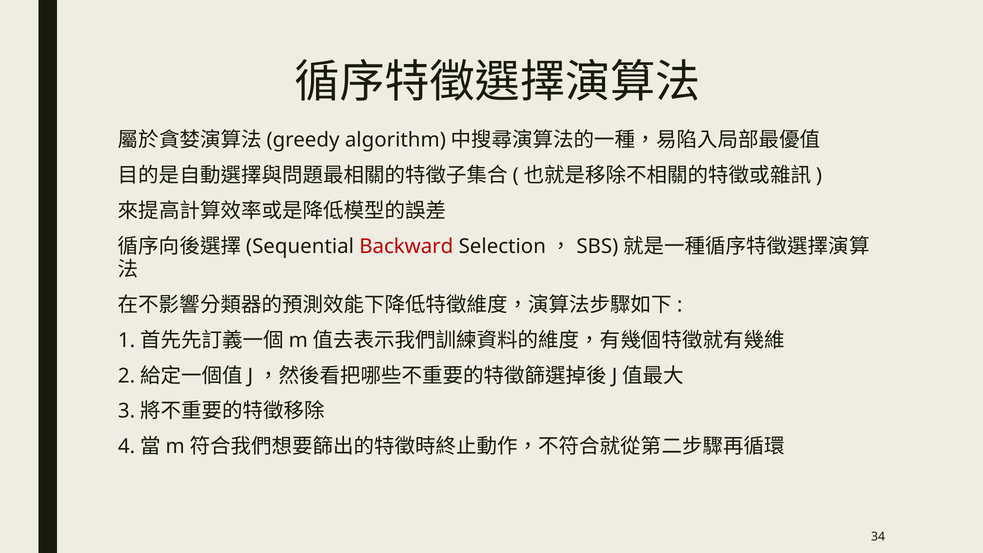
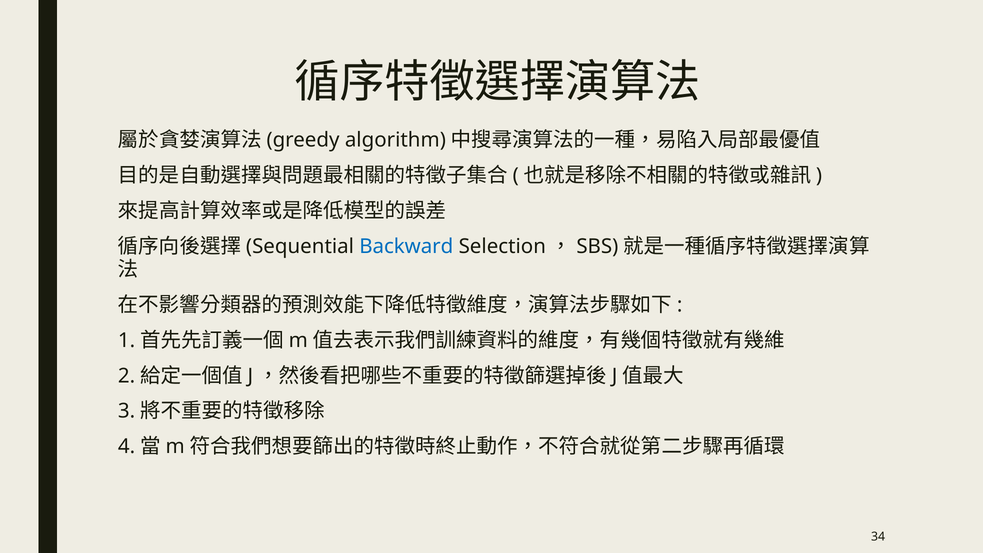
Backward colour: red -> blue (406, 246)
